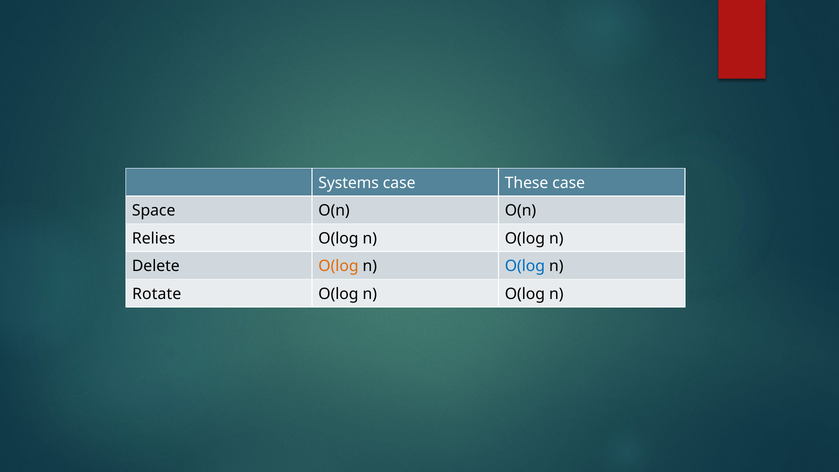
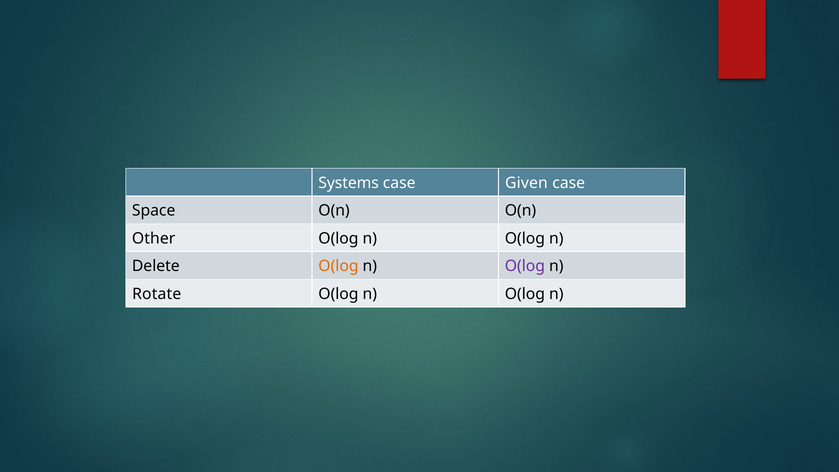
These: These -> Given (526, 183)
Relies: Relies -> Other (154, 238)
O(log colour: blue -> purple (525, 266)
